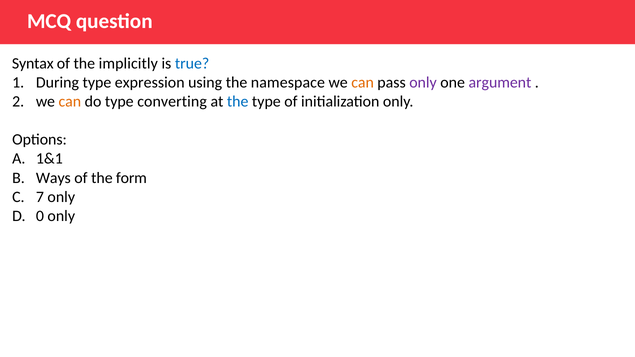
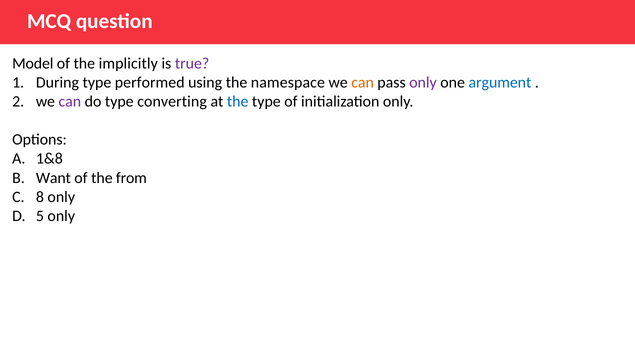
Syntax: Syntax -> Model (33, 64)
true colour: blue -> purple (192, 64)
expression: expression -> performed (150, 83)
argument colour: purple -> blue (500, 83)
can colour: orange -> purple (70, 102)
1&1: 1&1 -> 1&8 (49, 159)
Ways: Ways -> Want (53, 178)
form: form -> from (131, 178)
7: 7 -> 8 (40, 197)
0: 0 -> 5 (40, 216)
